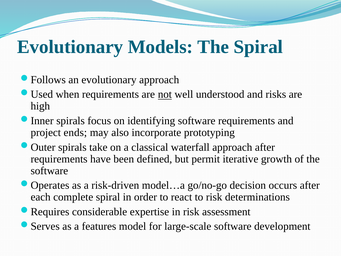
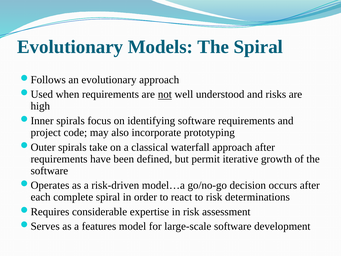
ends: ends -> code (75, 132)
